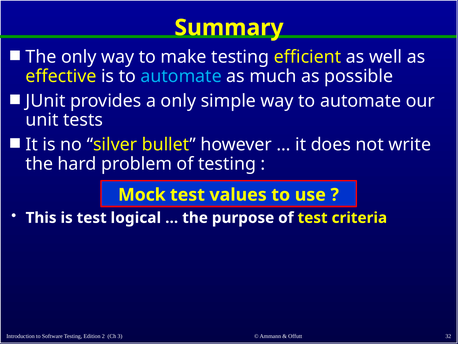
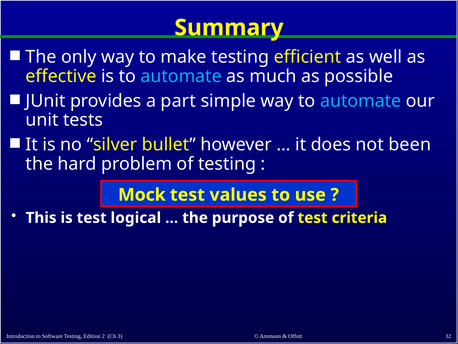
a only: only -> part (178, 101)
automate colour: white -> light blue (361, 101)
write: write -> been (410, 144)
